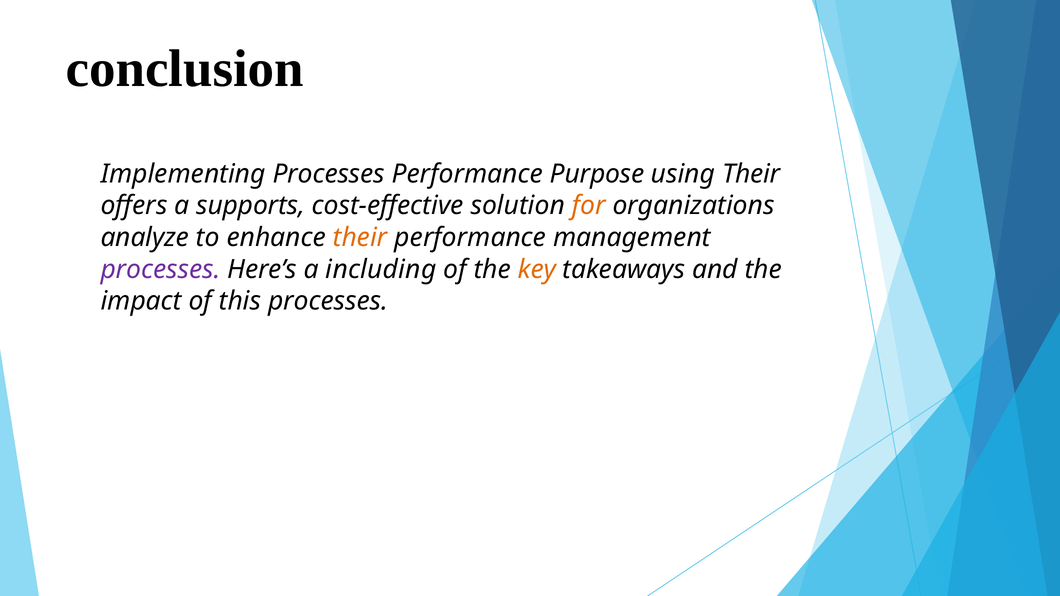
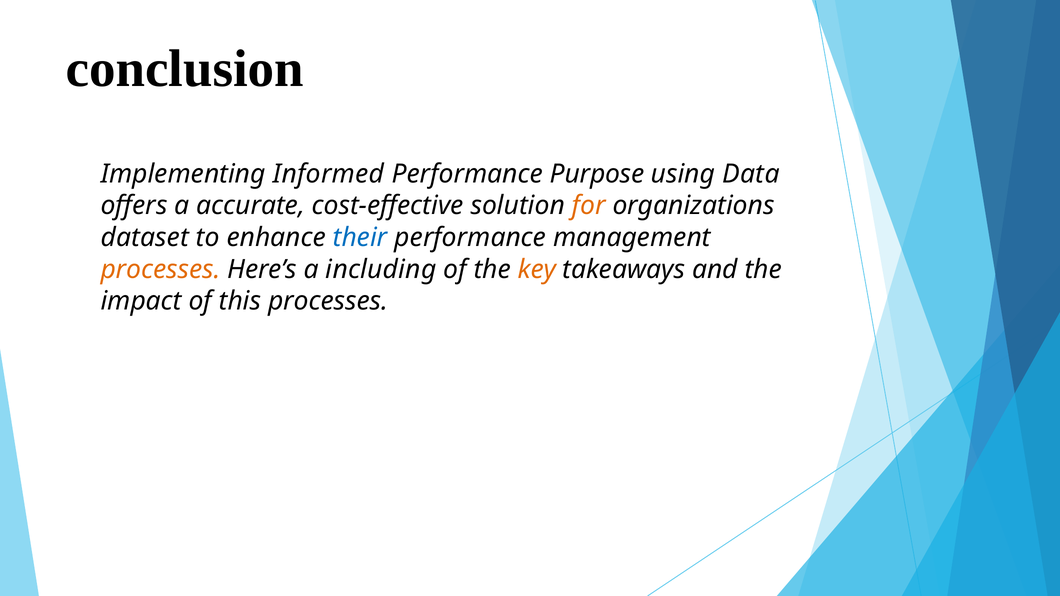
Implementing Processes: Processes -> Informed (329, 174)
using Their: Their -> Data (751, 174)
supports: supports -> accurate (251, 206)
analyze: analyze -> dataset (145, 238)
their colour: orange -> blue (360, 238)
processes colour: purple -> orange (160, 269)
